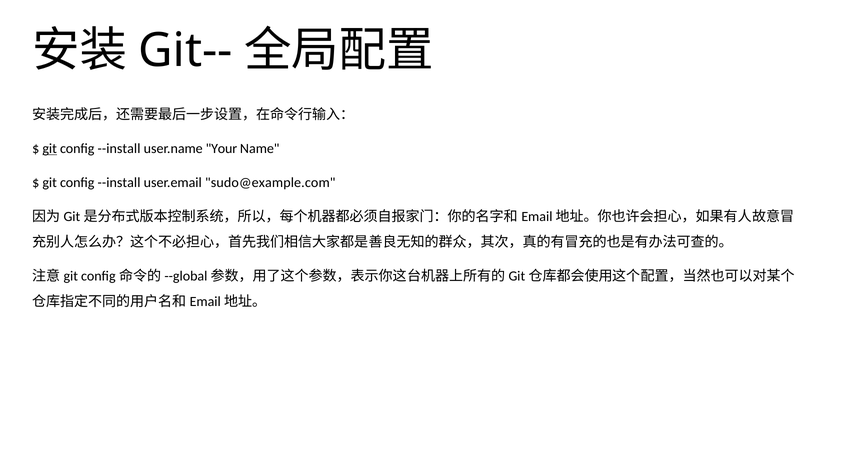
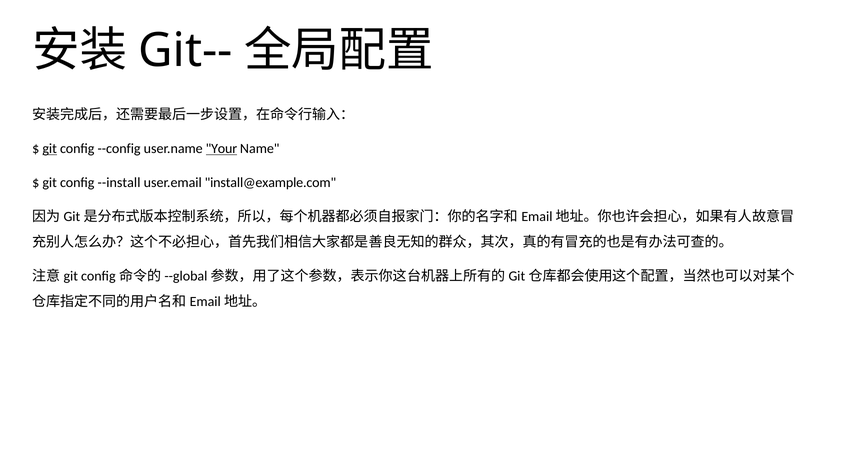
--install: --install -> --config (119, 149)
Your underline: none -> present (221, 149)
sudo@example.com: sudo@example.com -> install@example.com (270, 183)
